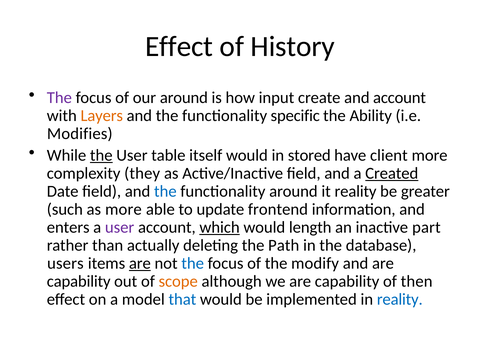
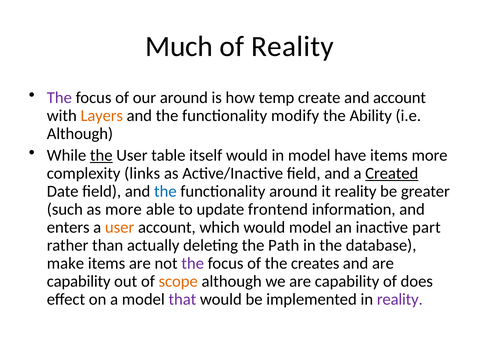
Effect: Effect -> Much (179, 46)
of History: History -> Reality (292, 46)
input: input -> temp (277, 98)
specific: specific -> modify (295, 116)
Modifies: Modifies -> Although (80, 134)
in stored: stored -> model (309, 155)
have client: client -> items (389, 155)
they: they -> links (142, 173)
user colour: purple -> orange (120, 227)
which underline: present -> none (220, 227)
would length: length -> model (310, 227)
users: users -> make (65, 263)
are underline: present -> none (140, 263)
the colour: blue -> purple (193, 263)
modify: modify -> creates (315, 263)
then: then -> does (417, 281)
that colour: blue -> purple (182, 299)
reality colour: blue -> purple (400, 299)
